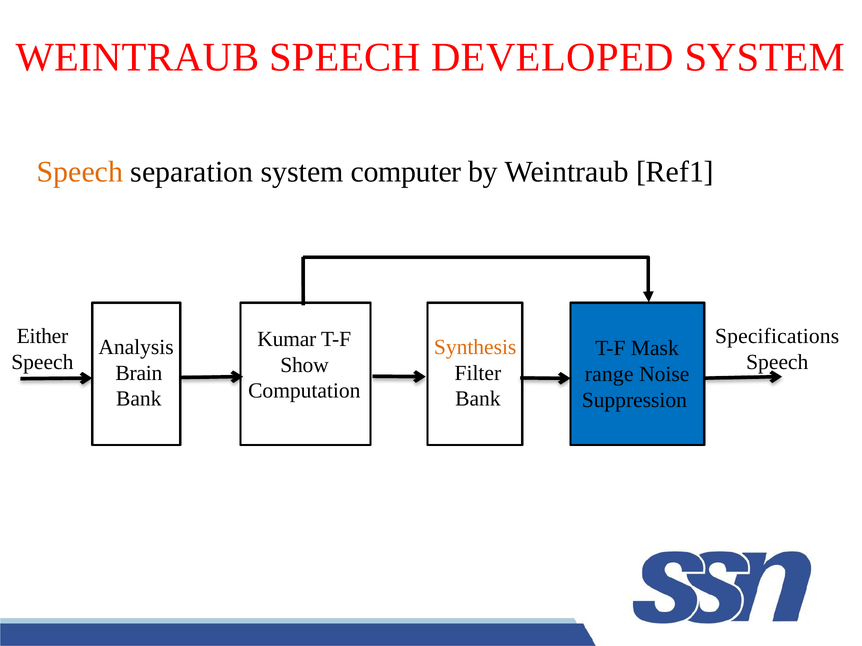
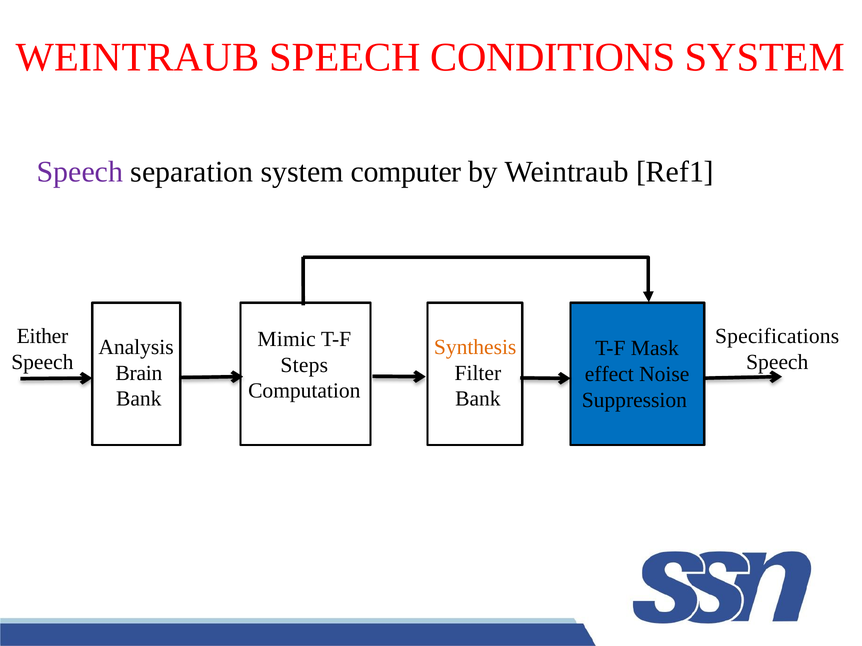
DEVELOPED: DEVELOPED -> CONDITIONS (553, 57)
Speech colour: orange -> purple (80, 172)
Kumar: Kumar -> Mimic (287, 339)
Show: Show -> Steps (304, 365)
range: range -> effect (609, 375)
